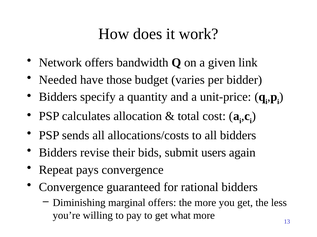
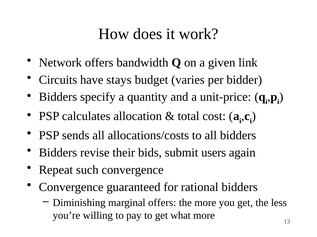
Needed: Needed -> Circuits (58, 80)
those: those -> stays (119, 80)
pays: pays -> such (87, 170)
